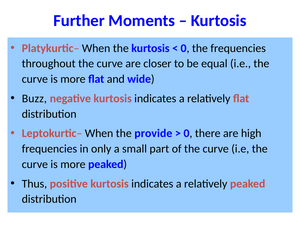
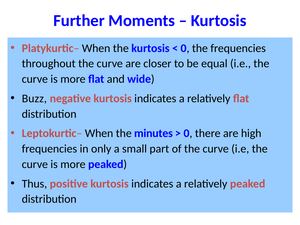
provide: provide -> minutes (153, 133)
